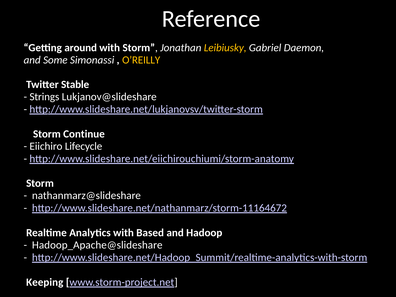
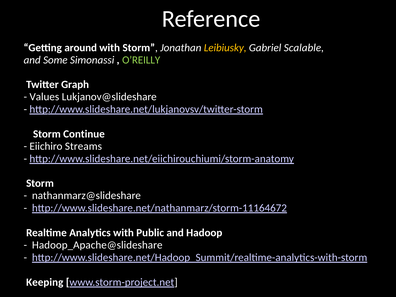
Daemon: Daemon -> Scalable (304, 48)
O’REILLY colour: yellow -> light green (141, 60)
Stable: Stable -> Graph (75, 85)
Strings: Strings -> Values (44, 97)
Lifecycle: Lifecycle -> Streams (83, 146)
Based: Based -> Public (150, 233)
